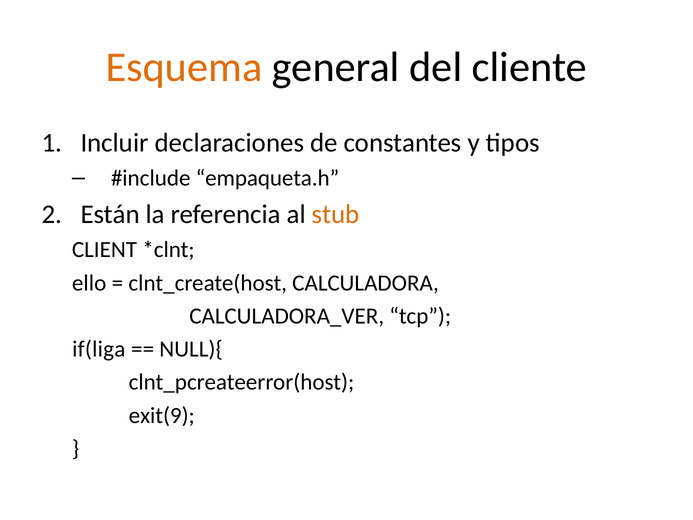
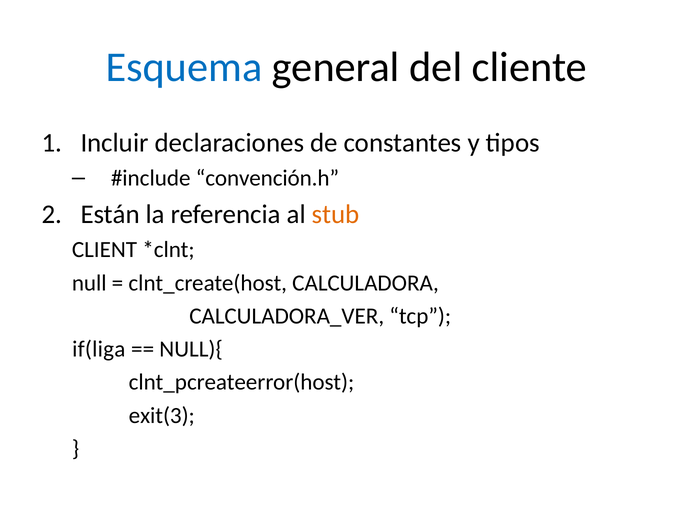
Esquema colour: orange -> blue (184, 67)
empaqueta.h: empaqueta.h -> convención.h (267, 178)
ello: ello -> null (89, 283)
exit(9: exit(9 -> exit(3 (162, 415)
